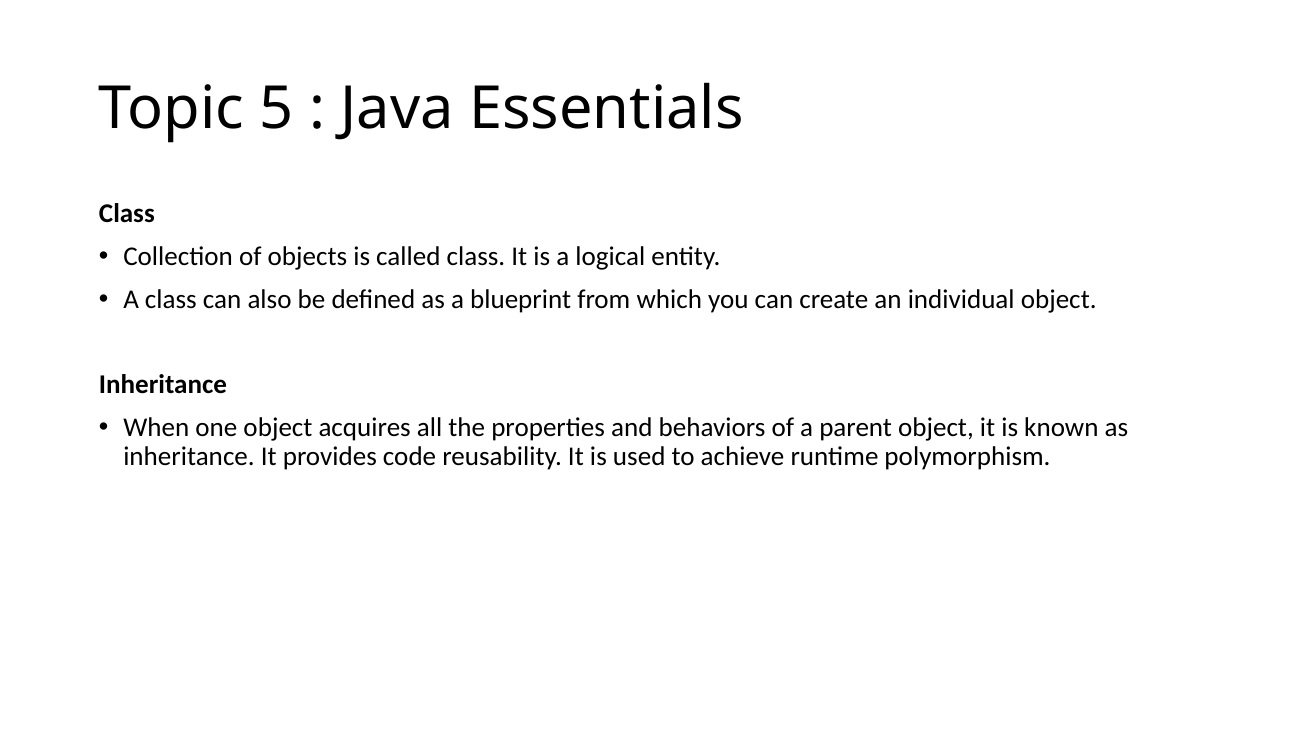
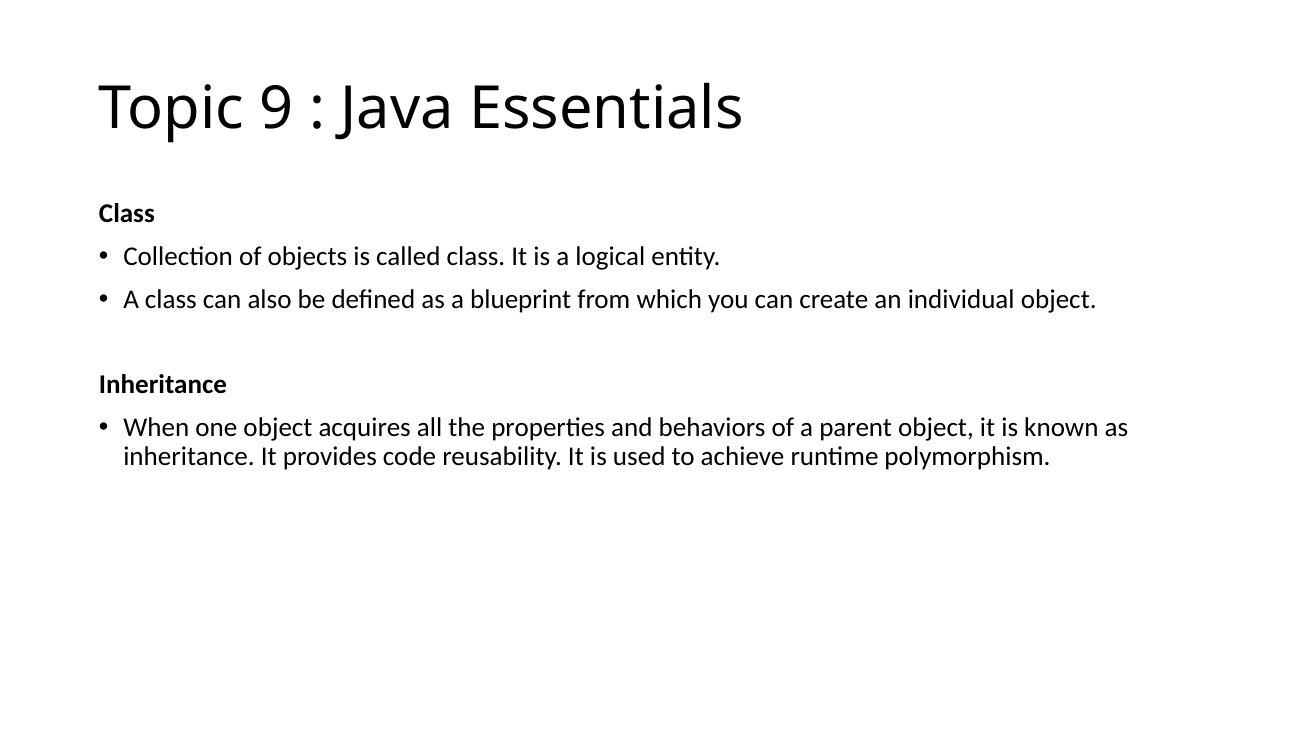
5: 5 -> 9 (277, 109)
